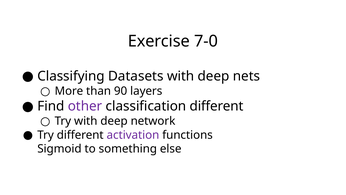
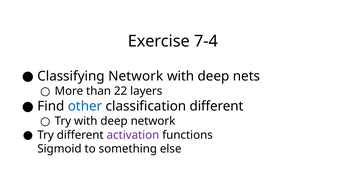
7-0: 7-0 -> 7-4 (206, 41)
Classifying Datasets: Datasets -> Network (136, 76)
90: 90 -> 22 (121, 91)
other colour: purple -> blue (85, 106)
